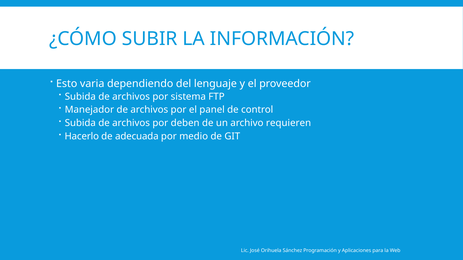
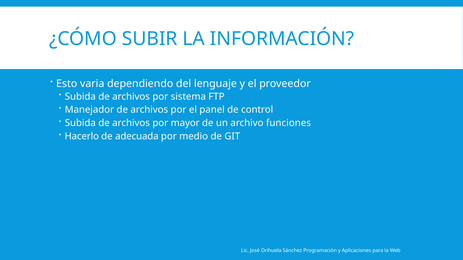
deben: deben -> mayor (185, 123)
requieren: requieren -> funciones (289, 123)
